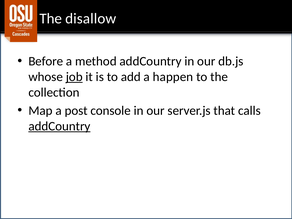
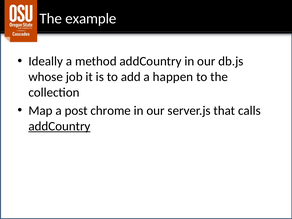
disallow: disallow -> example (91, 19)
Before: Before -> Ideally (46, 61)
job underline: present -> none (74, 77)
console: console -> chrome (111, 111)
